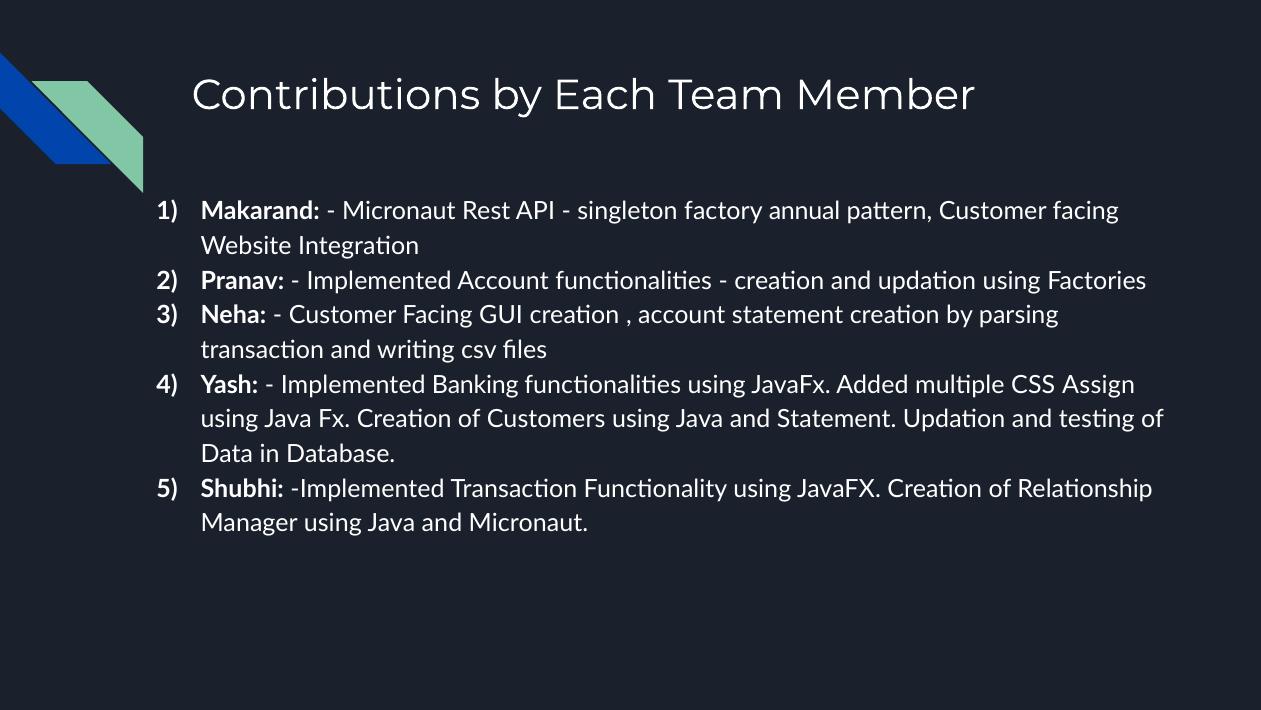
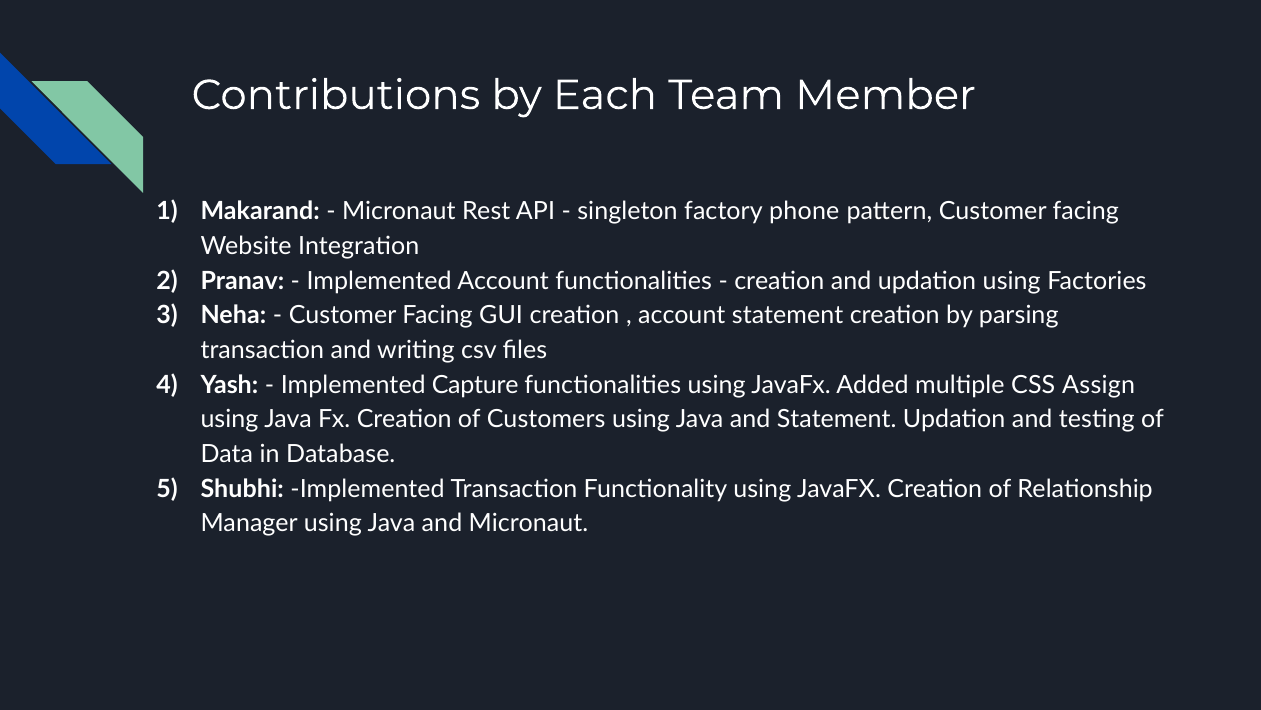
annual: annual -> phone (804, 211)
Banking: Banking -> Capture (475, 385)
